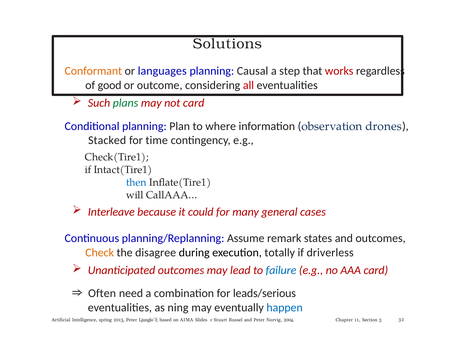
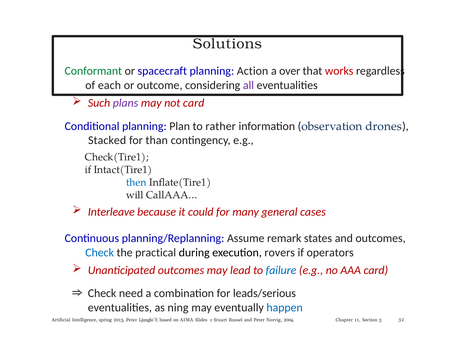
Conformant colour: orange -> green (93, 71)
languages: languages -> spacecraft (162, 71)
Causal: Causal -> Action (253, 71)
step: step -> over (290, 71)
good: good -> each (109, 85)
all colour: red -> purple (248, 85)
plans colour: green -> purple (126, 103)
where: where -> rather (221, 126)
time: time -> than (157, 140)
Check colour: orange -> blue (100, 252)
disagree: disagree -> practical (156, 252)
totally: totally -> rovers (280, 252)
driverless: driverless -> operators (330, 252)
Often: Often -> Check (102, 293)
